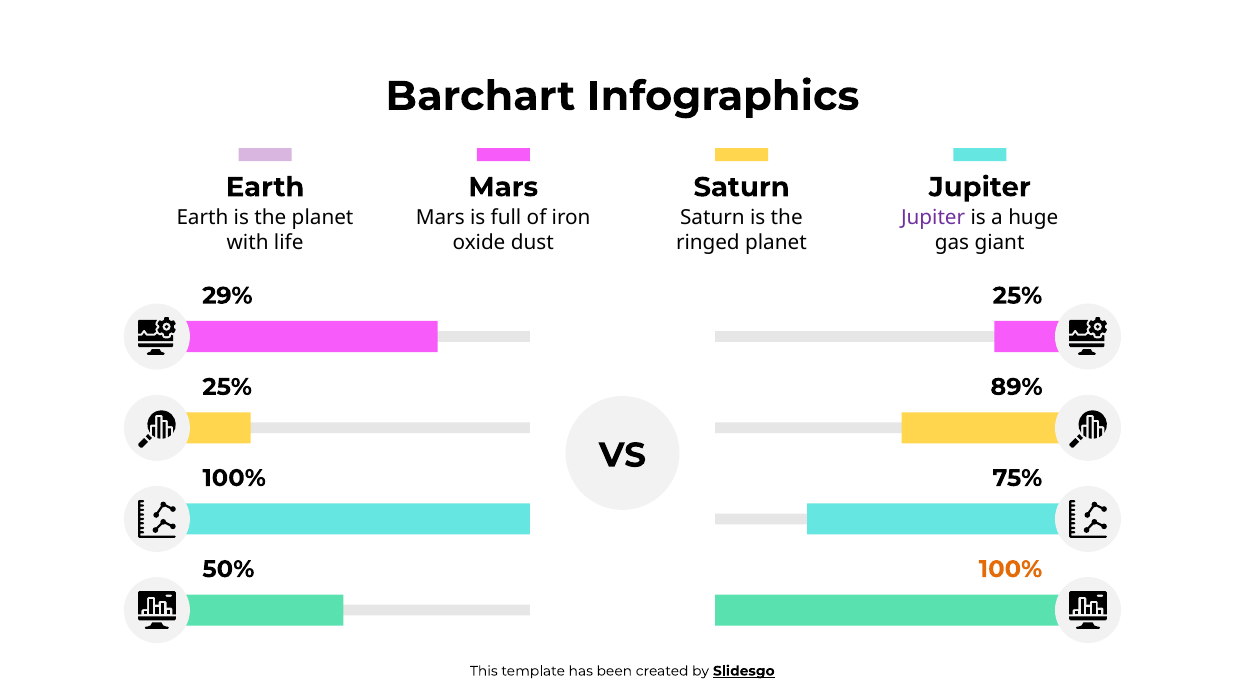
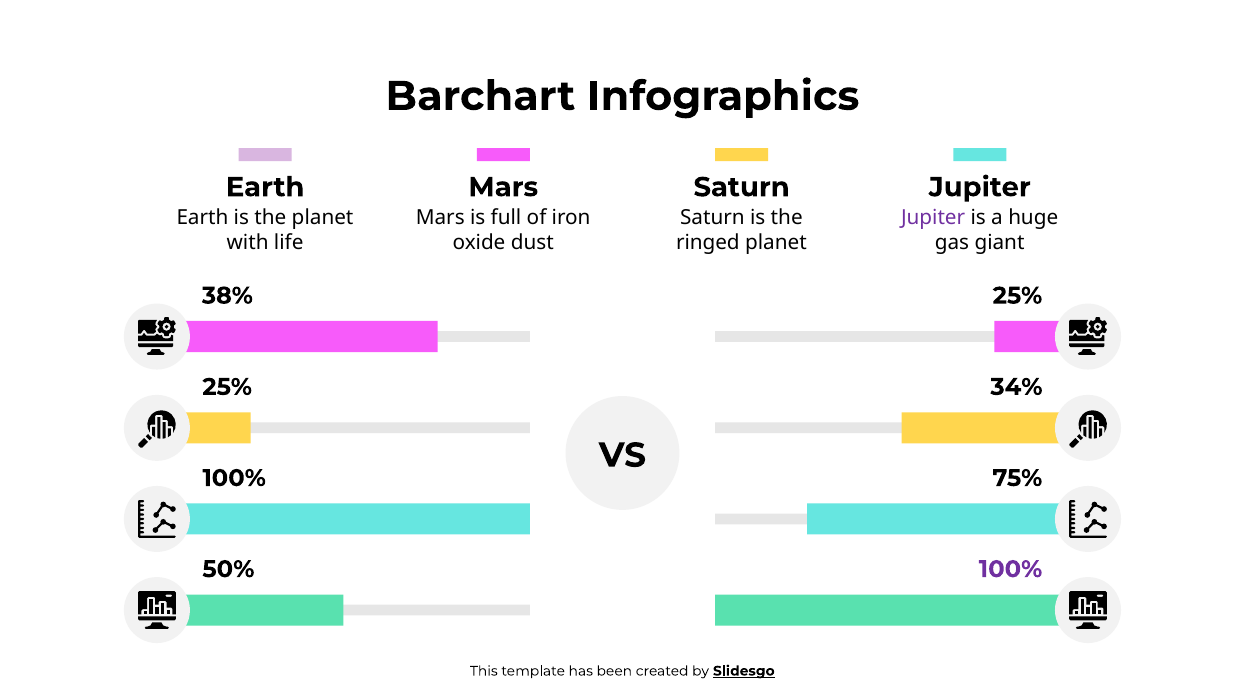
29%: 29% -> 38% (227, 296)
89%: 89% -> 34% (1016, 387)
100% colour: orange -> purple (1011, 569)
